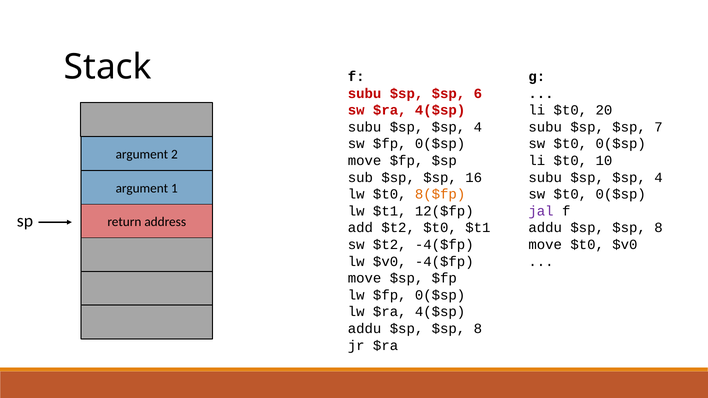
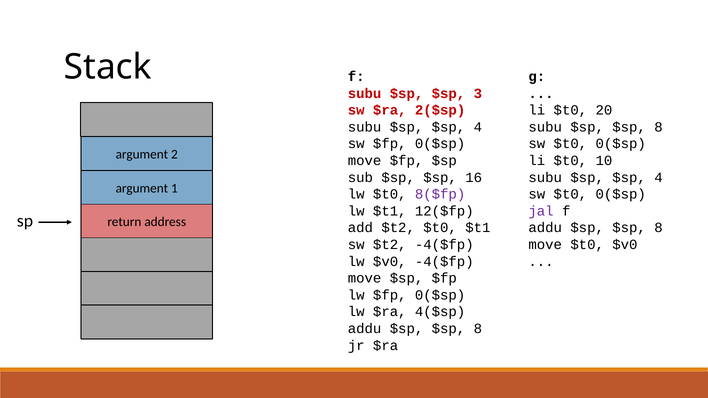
6: 6 -> 3 (478, 93)
sw $ra 4($sp: 4($sp -> 2($sp (440, 110)
subu $sp $sp 7: 7 -> 8 (658, 127)
8($fp colour: orange -> purple (440, 194)
